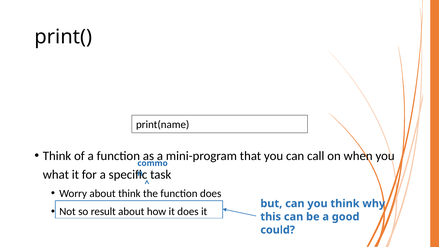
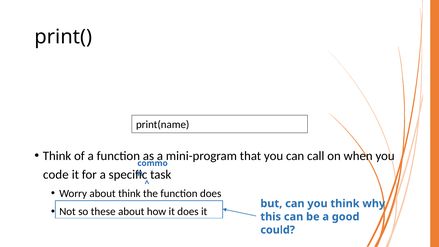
what: what -> code (56, 174)
result: result -> these (103, 212)
